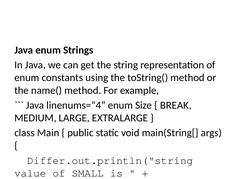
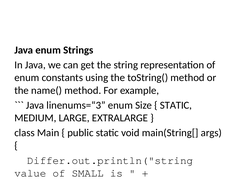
linenums=“4: linenums=“4 -> linenums=“3 (76, 105)
BREAK: BREAK -> STATIC (176, 105)
